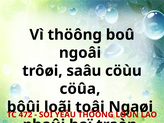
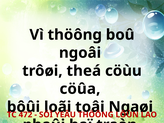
saâu: saâu -> theá (84, 71)
